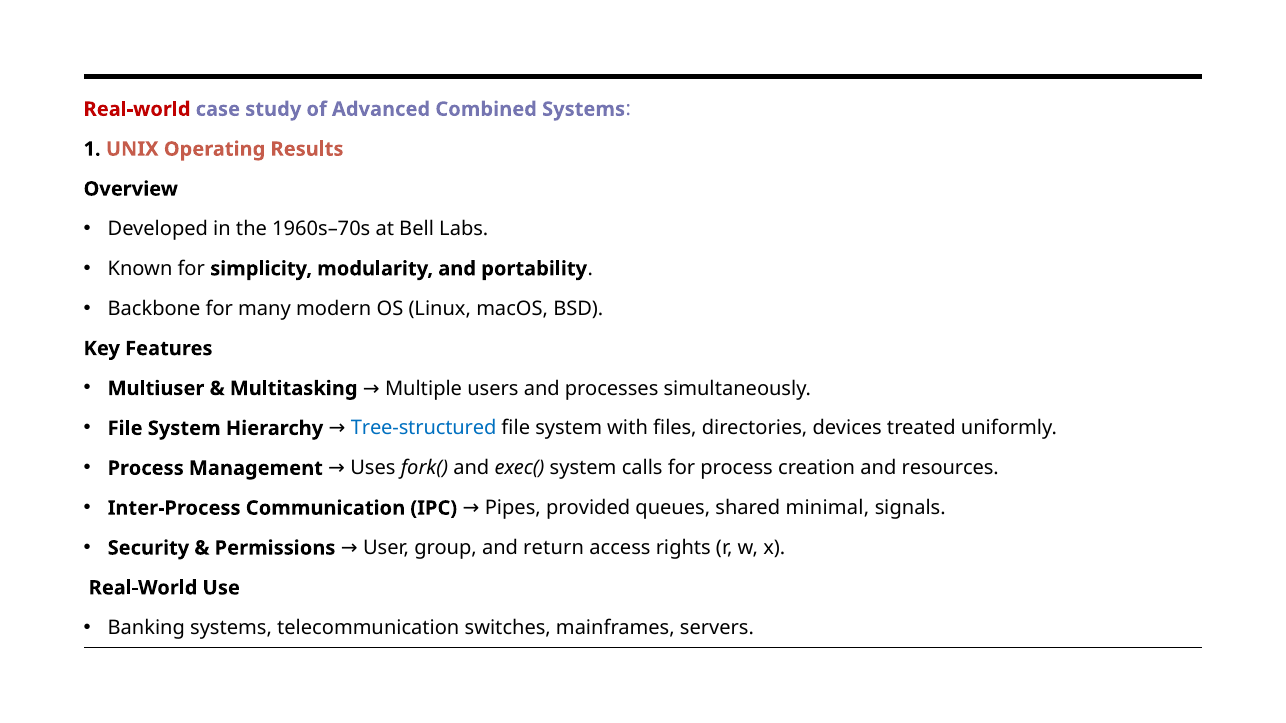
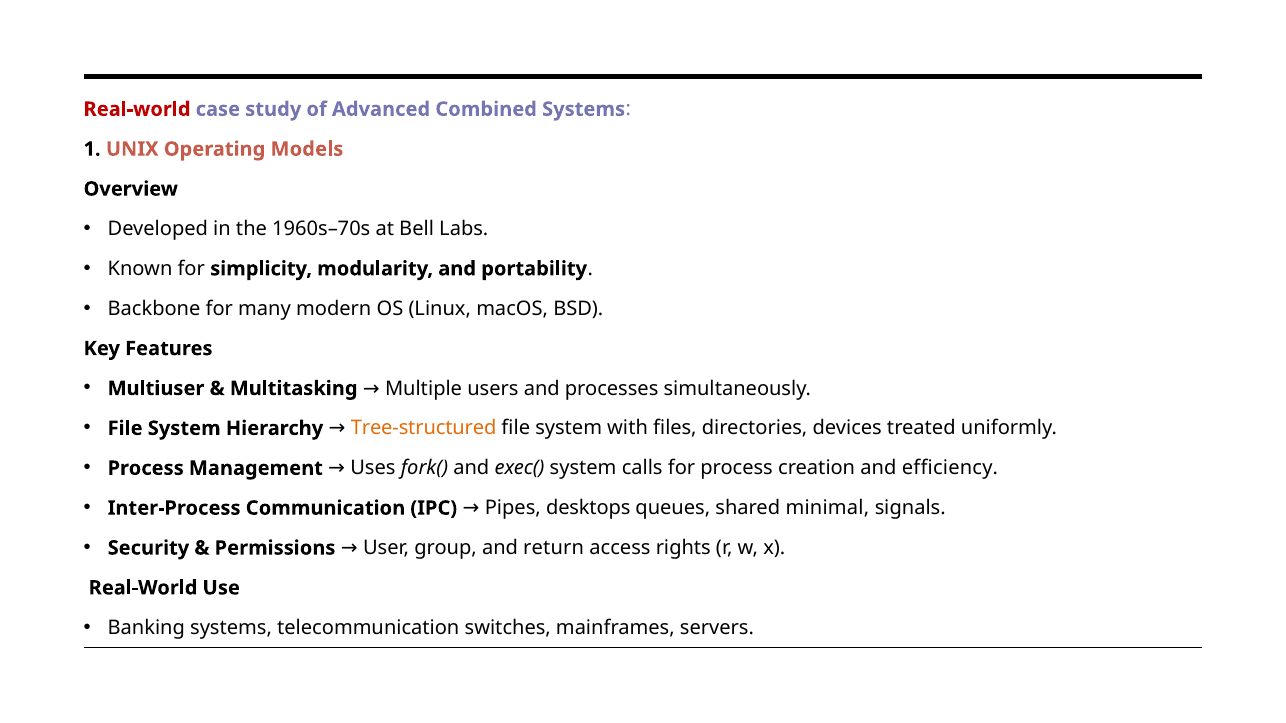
Results: Results -> Models (307, 149)
Tree-structured colour: blue -> orange (424, 429)
resources: resources -> efficiency (950, 468)
provided: provided -> desktops (588, 508)
